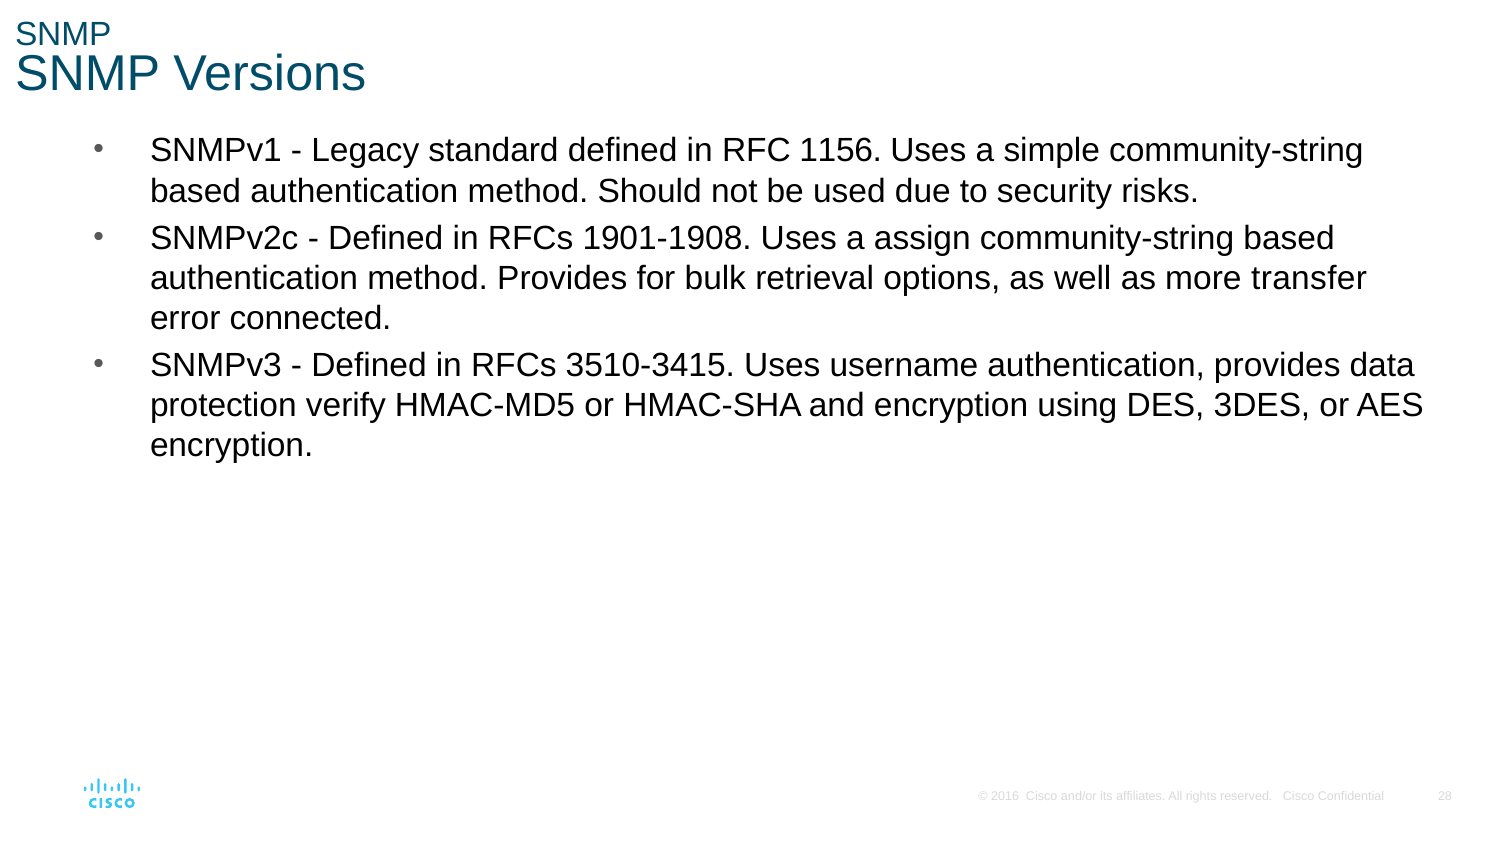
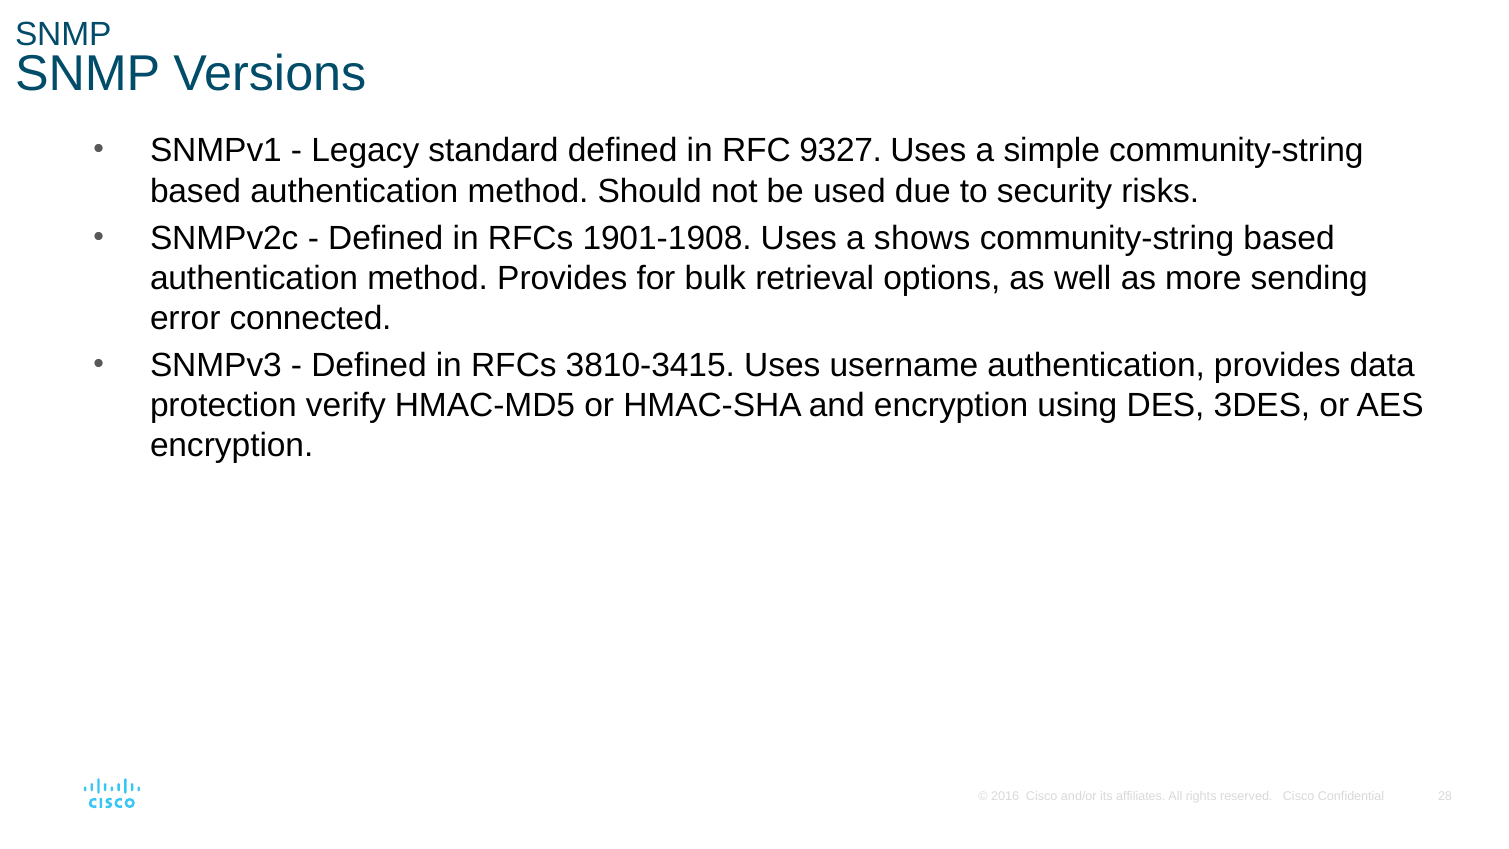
1156: 1156 -> 9327 (841, 151)
assign: assign -> shows (922, 238)
transfer: transfer -> sending (1309, 278)
3510-3415: 3510-3415 -> 3810-3415 (650, 365)
